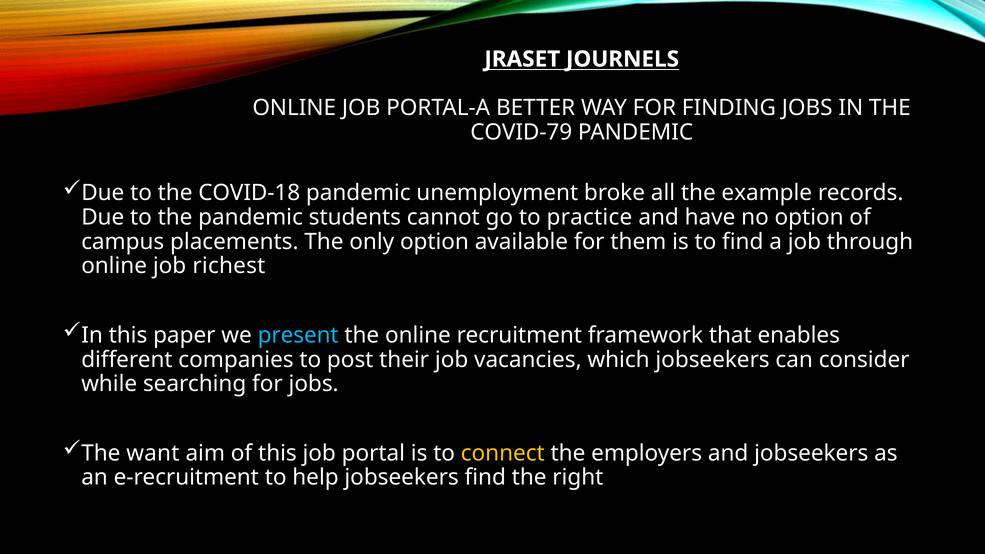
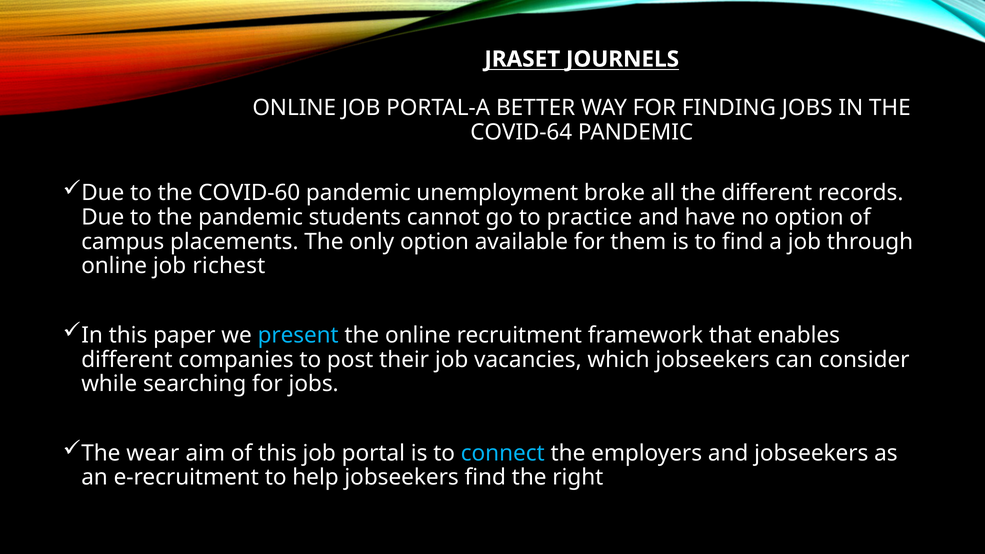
COVID-79: COVID-79 -> COVID-64 (521, 132)
COVID-18: COVID-18 -> COVID-60 (249, 193)
the example: example -> different (767, 193)
want: want -> wear (153, 453)
connect colour: yellow -> light blue (503, 453)
